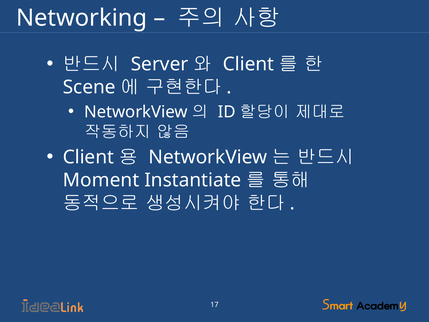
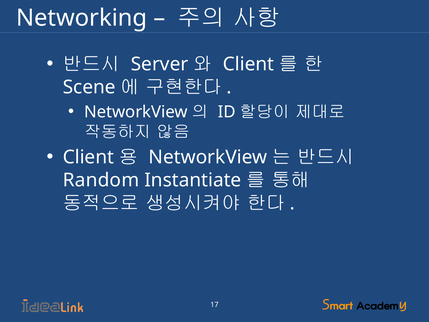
Moment: Moment -> Random (101, 180)
